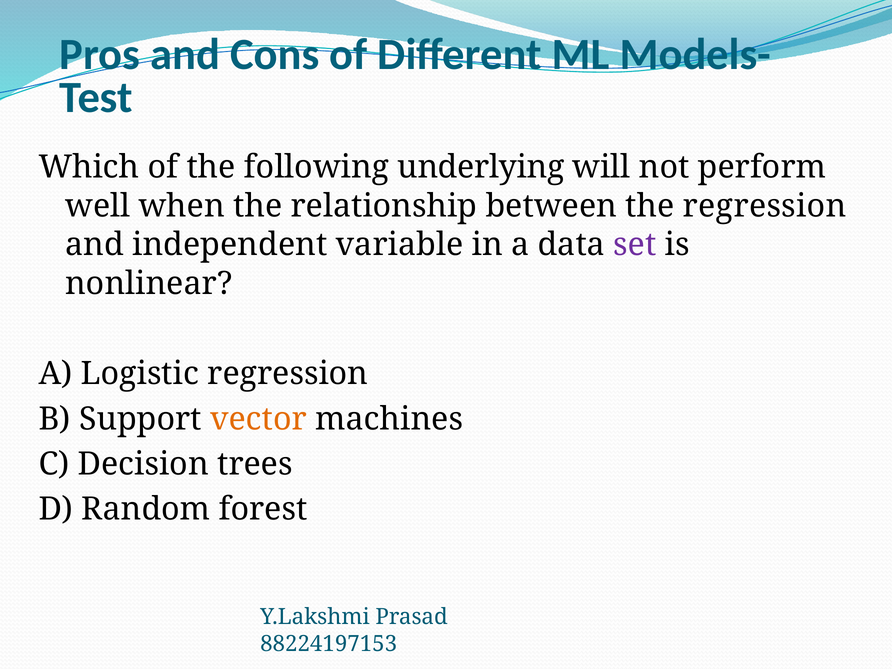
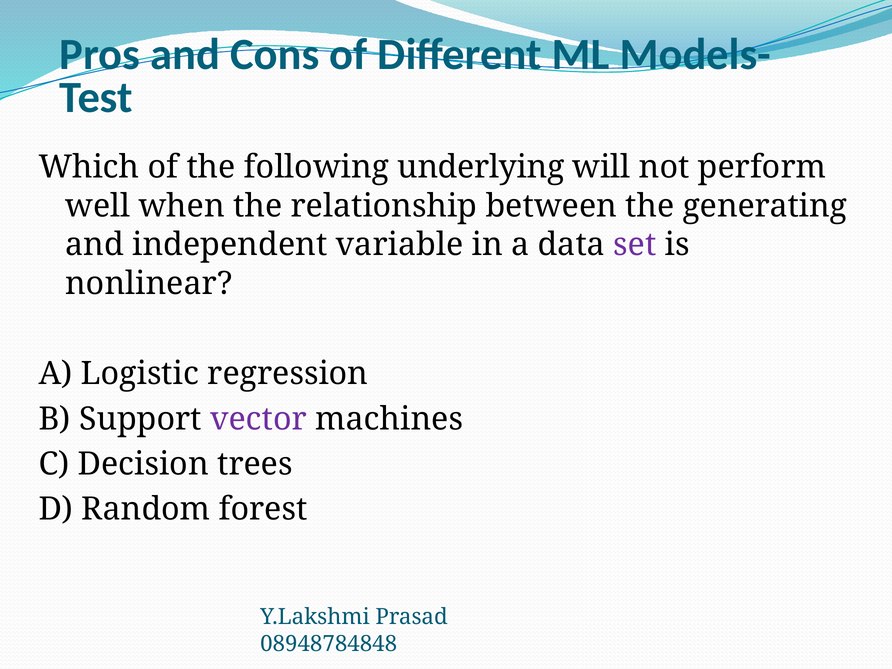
the regression: regression -> generating (765, 206)
vector colour: orange -> purple (259, 419)
88224197153: 88224197153 -> 08948784848 (329, 644)
